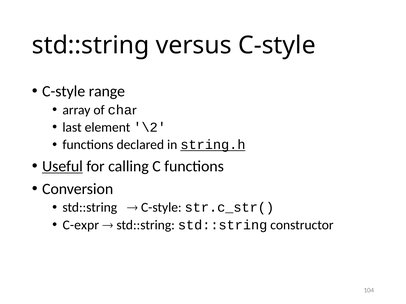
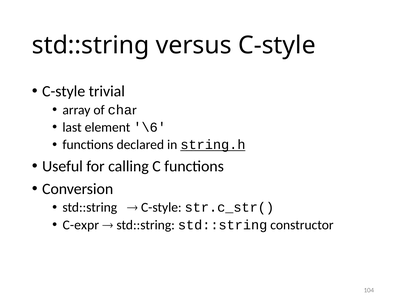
range: range -> trivial (107, 92)
\2: \2 -> \6 (150, 128)
Useful underline: present -> none (62, 166)
